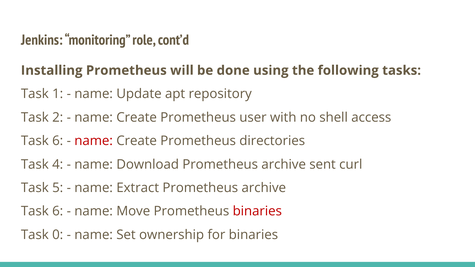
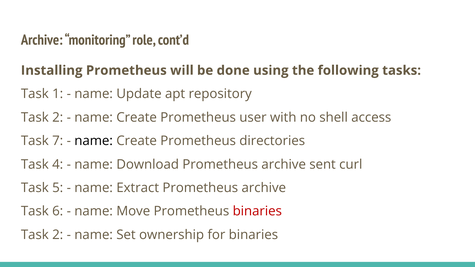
Jenkins: Jenkins -> Archive (42, 40)
6: 6 -> 7 (58, 141)
name colour: red -> black (94, 141)
0: 0 -> 2 (58, 235)
